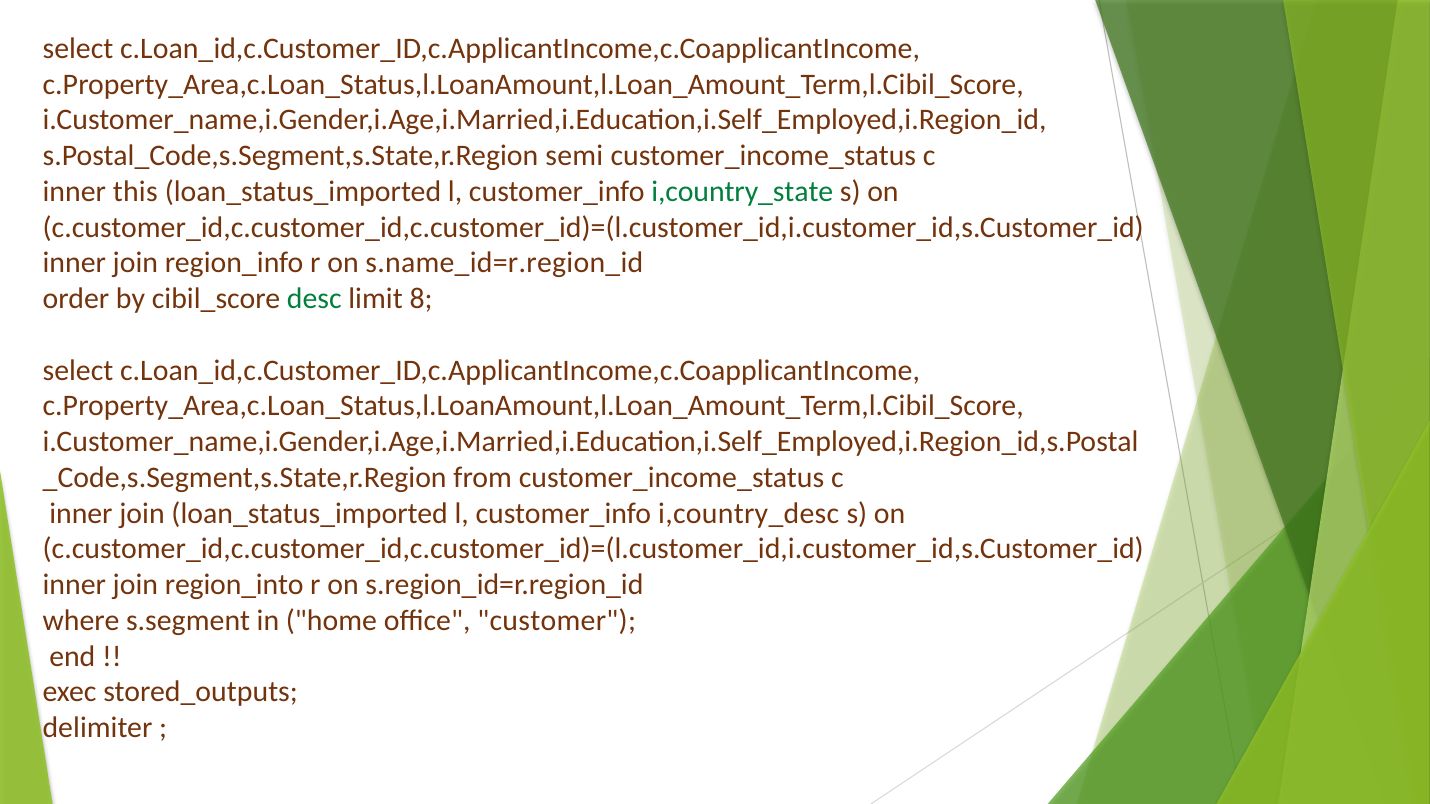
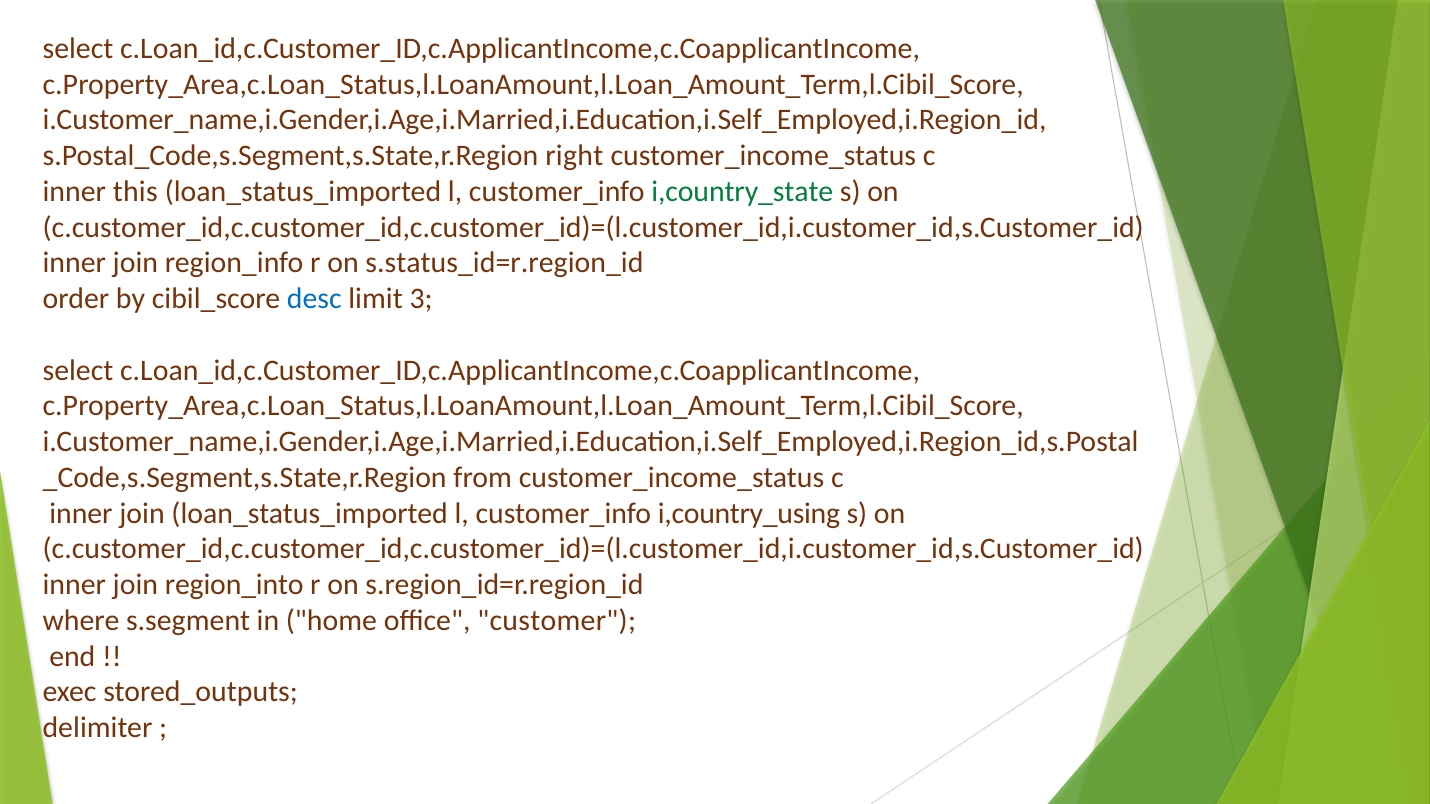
semi: semi -> right (574, 156)
s.name_id=r.region_id: s.name_id=r.region_id -> s.status_id=r.region_id (504, 263)
desc colour: green -> blue (314, 299)
8: 8 -> 3 (421, 299)
i,country_desc: i,country_desc -> i,country_using (749, 514)
